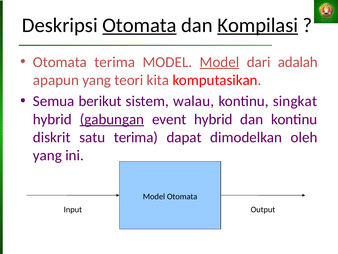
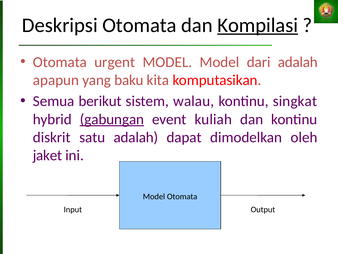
Otomata underline: present -> none (139, 25)
Otomata terima: terima -> urgent (115, 62)
Model underline: present -> none (219, 62)
teori: teori -> baku (129, 80)
event hybrid: hybrid -> kuliah (213, 119)
satu terima: terima -> adalah (136, 137)
yang: yang -> jaket (47, 155)
